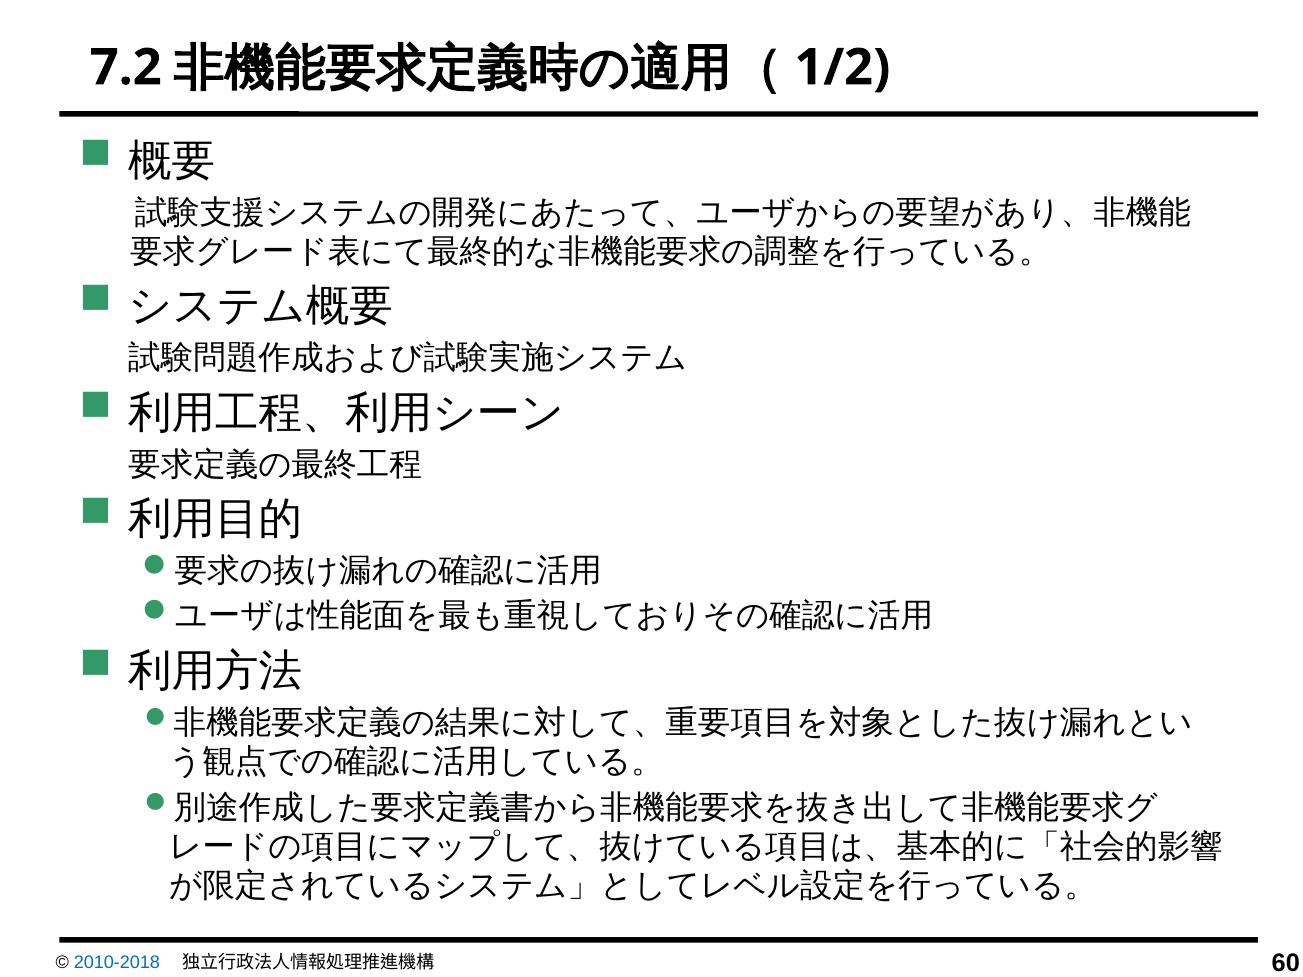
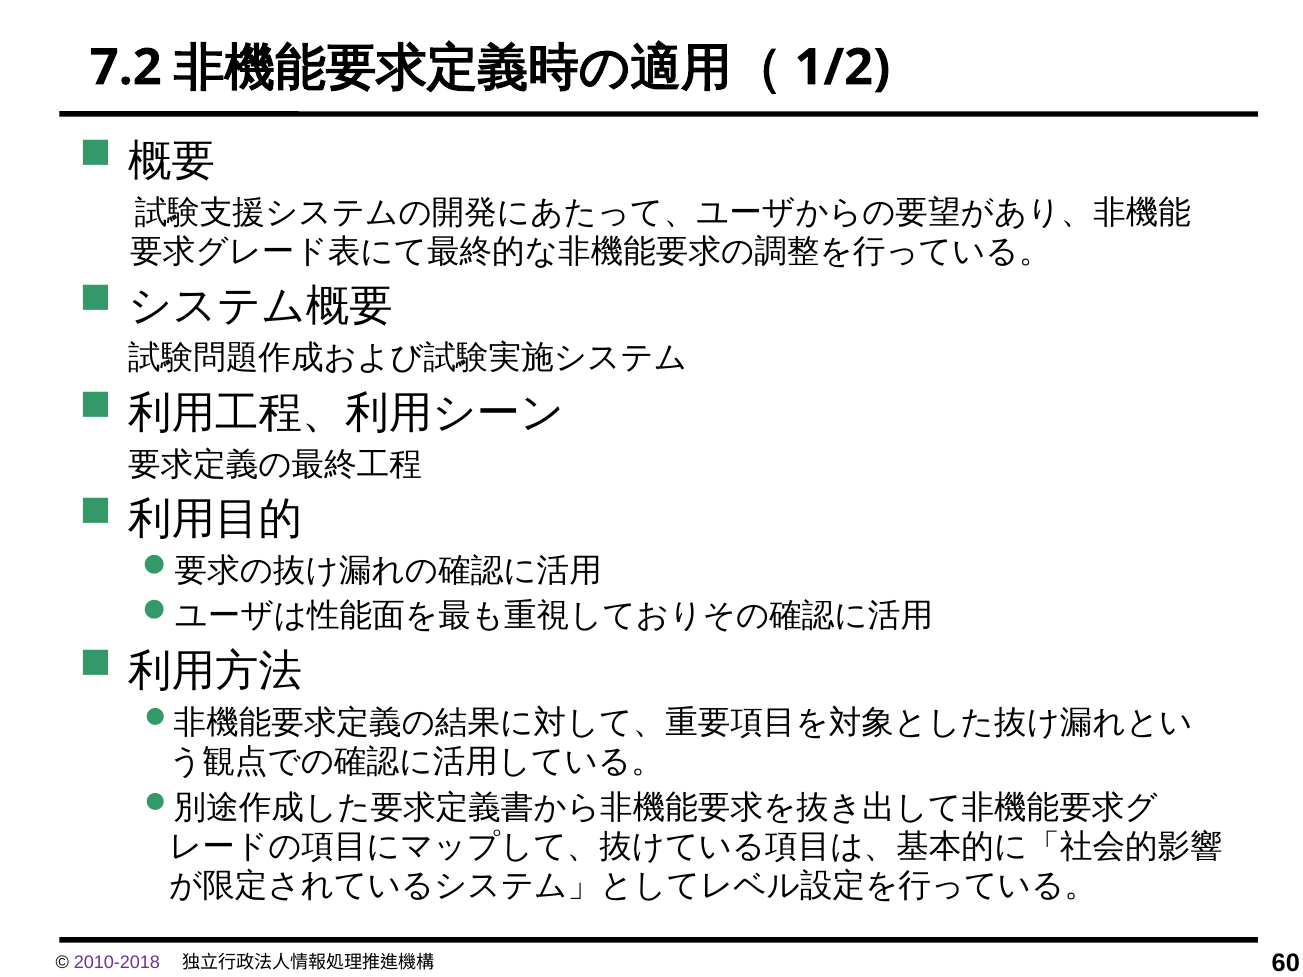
2010-2018 colour: blue -> purple (117, 963)
